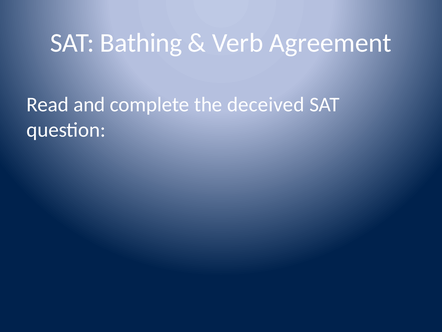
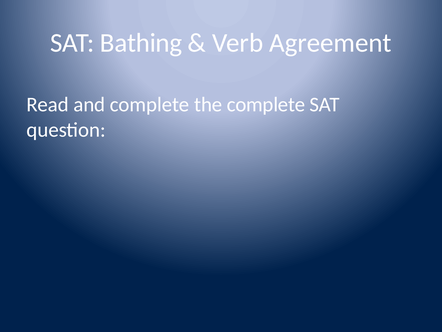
the deceived: deceived -> complete (266, 105)
